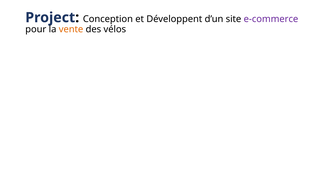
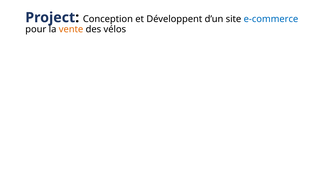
e-commerce colour: purple -> blue (271, 19)
